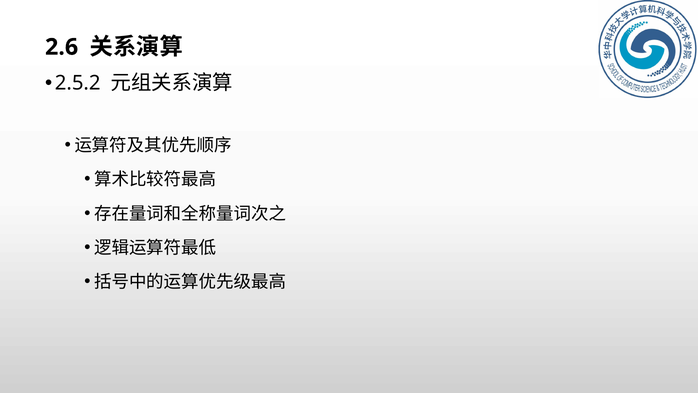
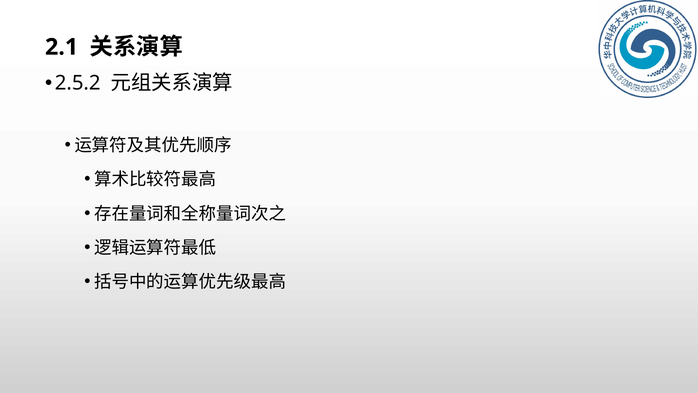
2.6: 2.6 -> 2.1 (62, 47)
